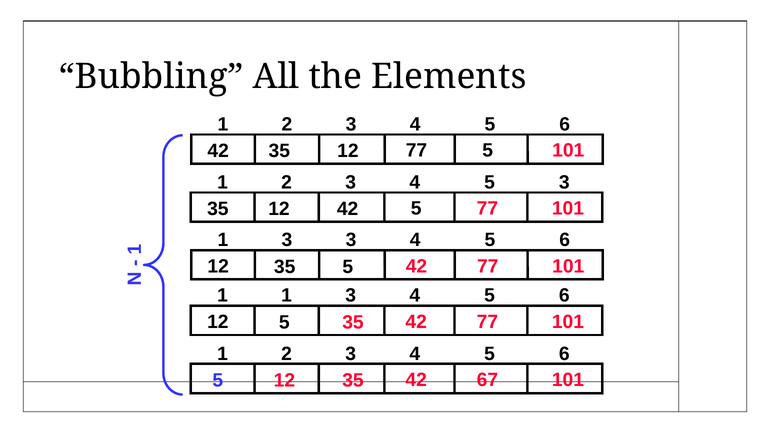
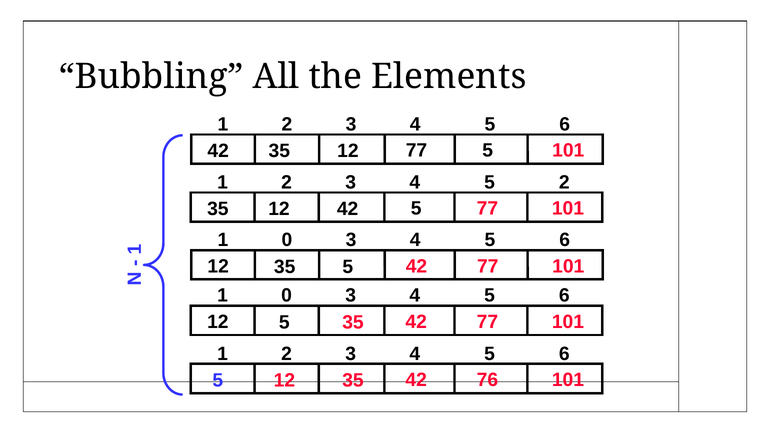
5 3: 3 -> 2 (564, 182)
3: 3 -> 0 (287, 240)
1: 1 -> 0 (287, 296)
67: 67 -> 76 (487, 380)
